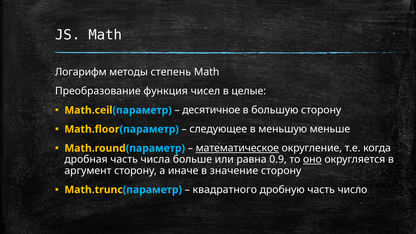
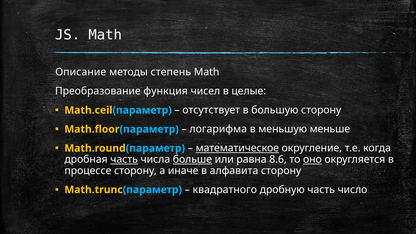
Логарифм: Логарифм -> Описание (81, 72)
десятичное: десятичное -> отсутствует (211, 110)
следующее: следующее -> логарифма (218, 129)
часть underline: none -> present (124, 159)
больше underline: none -> present (192, 159)
0.9: 0.9 -> 8.6 (278, 159)
аргумент: аргумент -> процессе (88, 171)
значение: значение -> алфавита (234, 171)
